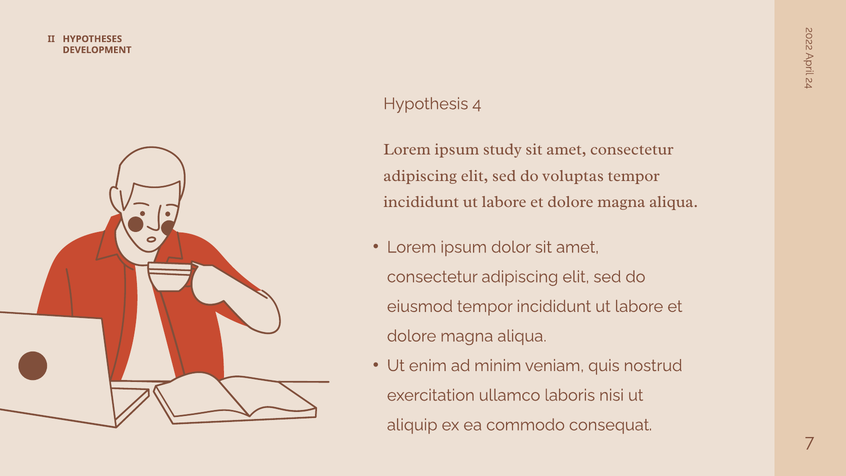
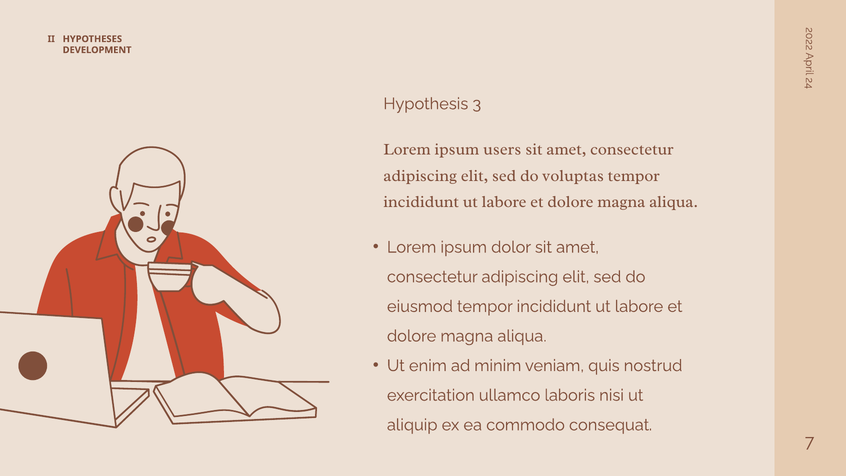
Hypothesis 4: 4 -> 3 (477, 104)
study: study -> users (502, 149)
